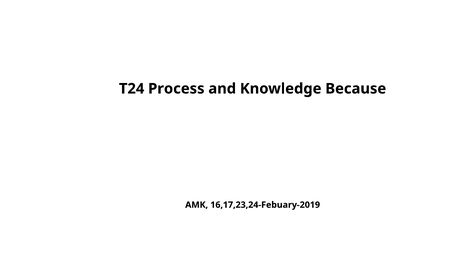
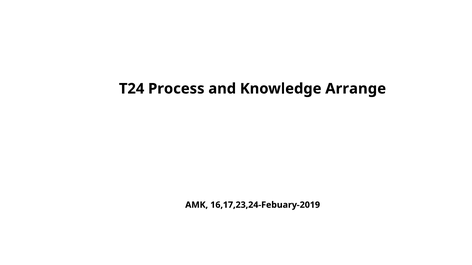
Because: Because -> Arrange (356, 89)
